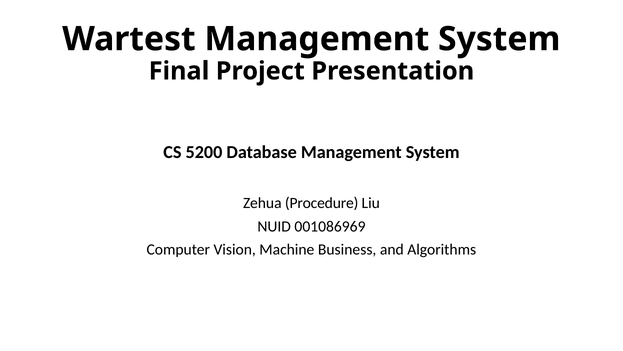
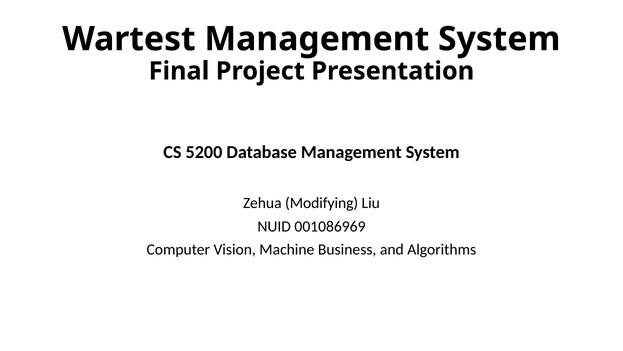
Procedure: Procedure -> Modifying (322, 203)
